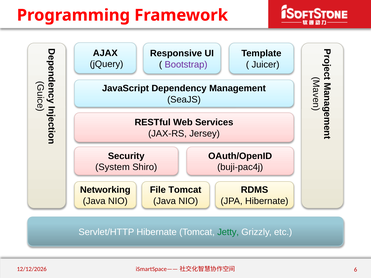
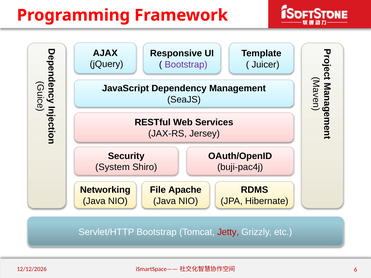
File Tomcat: Tomcat -> Apache (185, 190)
Servlet/HTTP Hibernate: Hibernate -> Bootstrap (157, 232)
Jetty colour: green -> red (228, 232)
